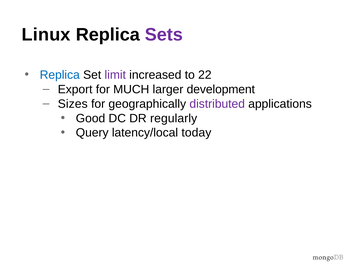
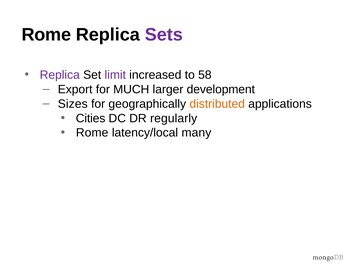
Linux: Linux -> Rome (46, 35)
Replica colour: blue -> purple (60, 75)
22: 22 -> 58 (205, 75)
distributed colour: purple -> orange (217, 104)
Good: Good -> Cities (91, 118)
Query: Query -> Rome (92, 133)
today: today -> many (196, 133)
